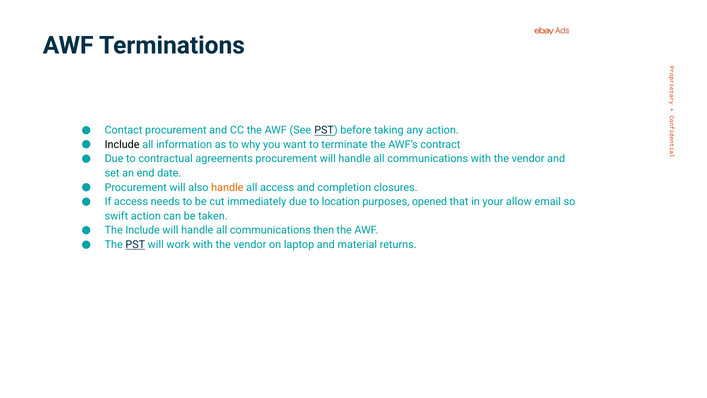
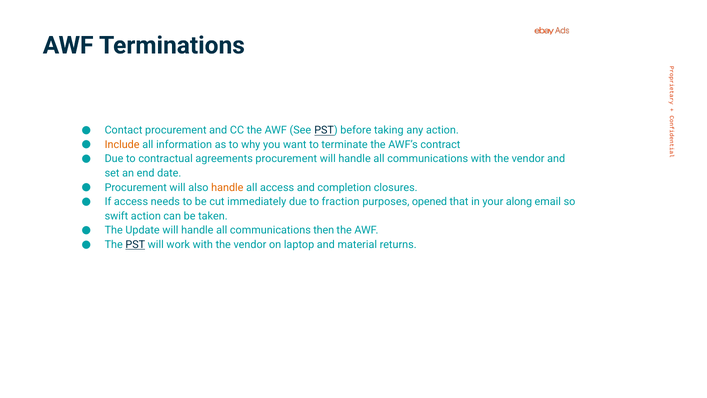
Include colour: black -> orange (122, 145)
location: location -> fraction (341, 202)
allow: allow -> along (519, 202)
The Include: Include -> Update (143, 230)
